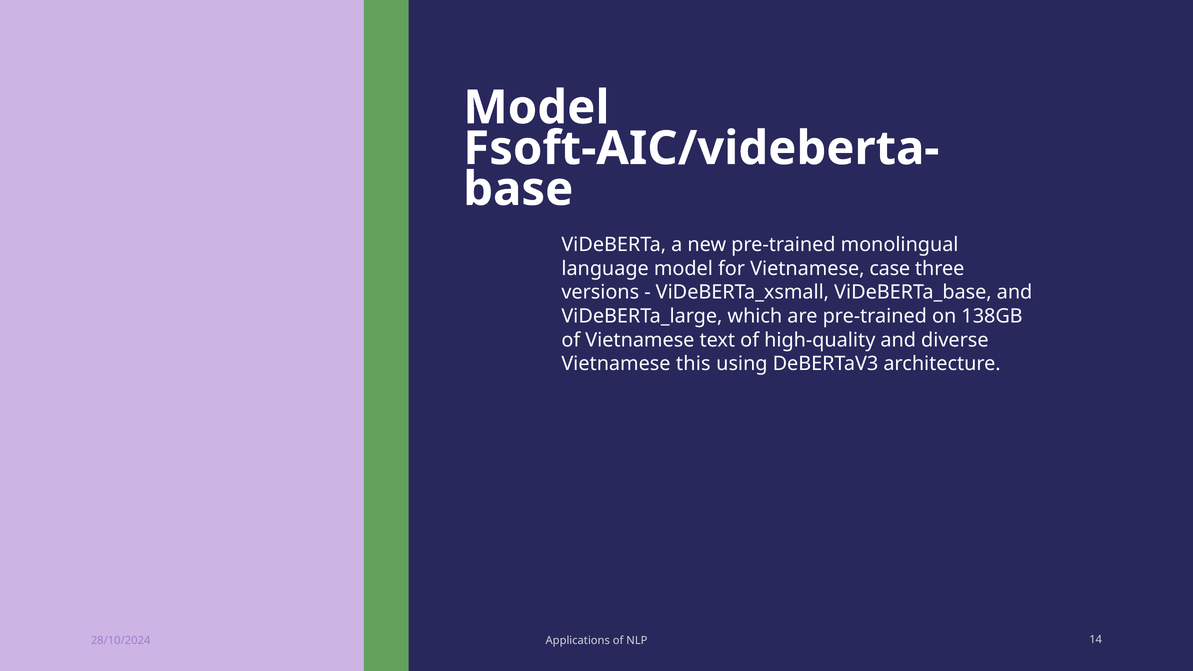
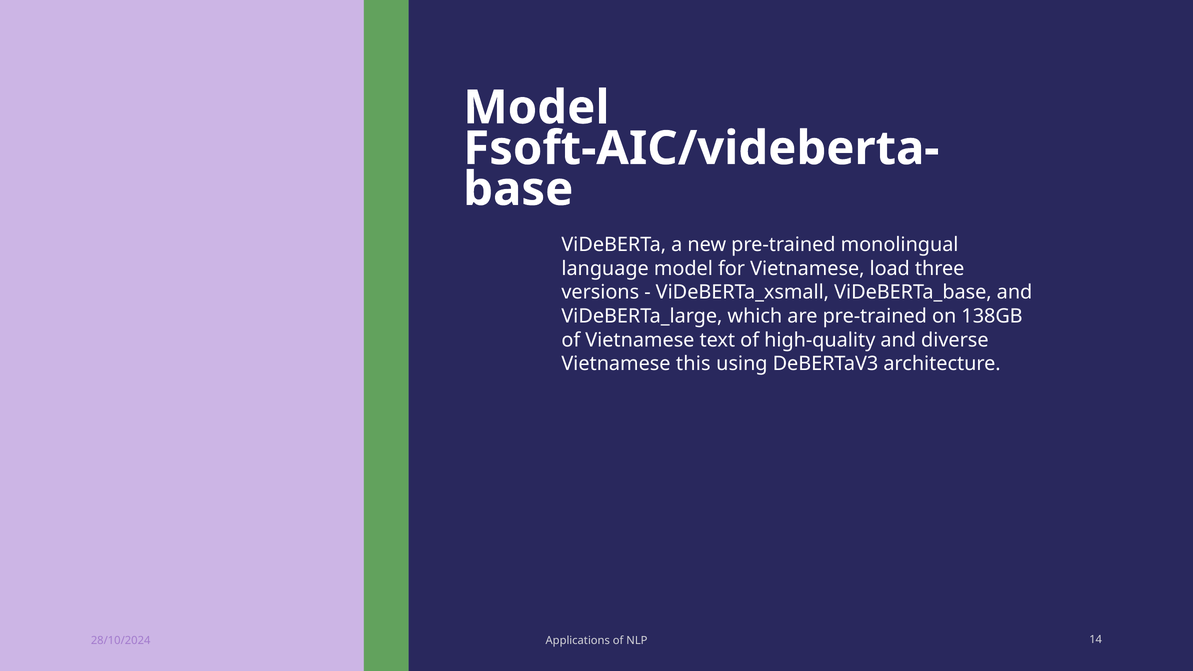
case: case -> load (890, 269)
